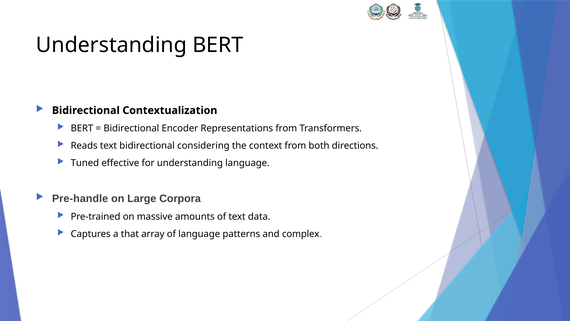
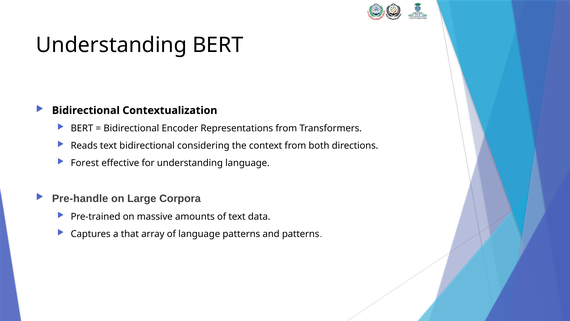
Tuned: Tuned -> Forest (85, 163)
and complex: complex -> patterns (301, 234)
